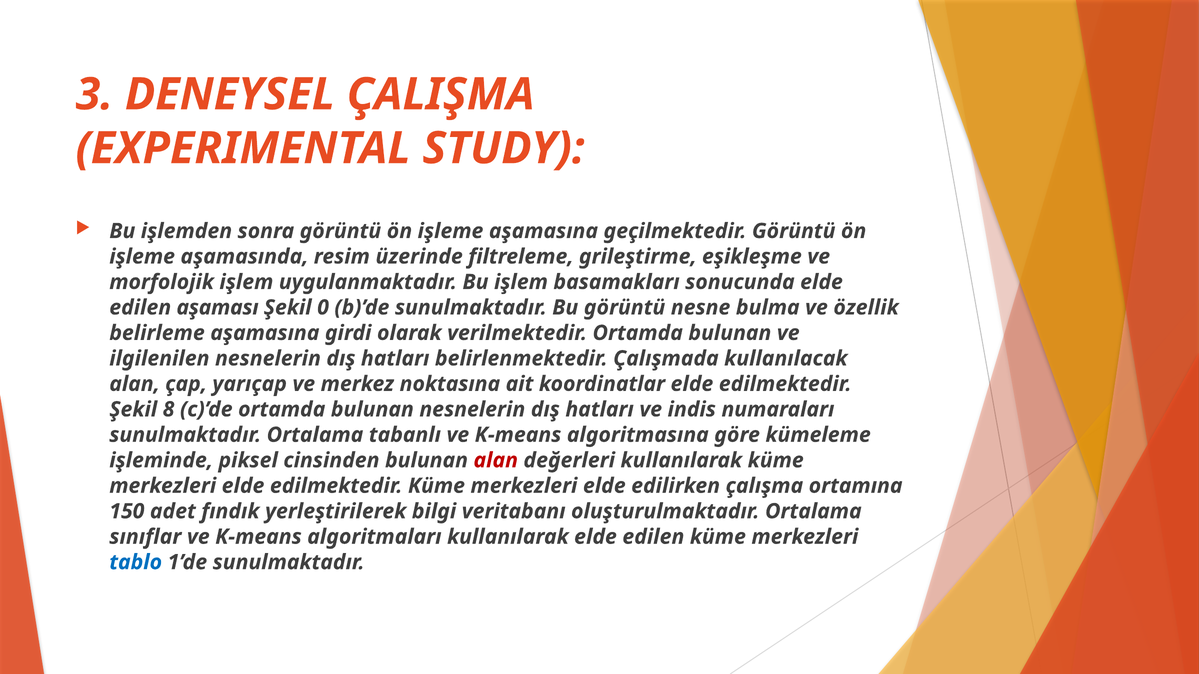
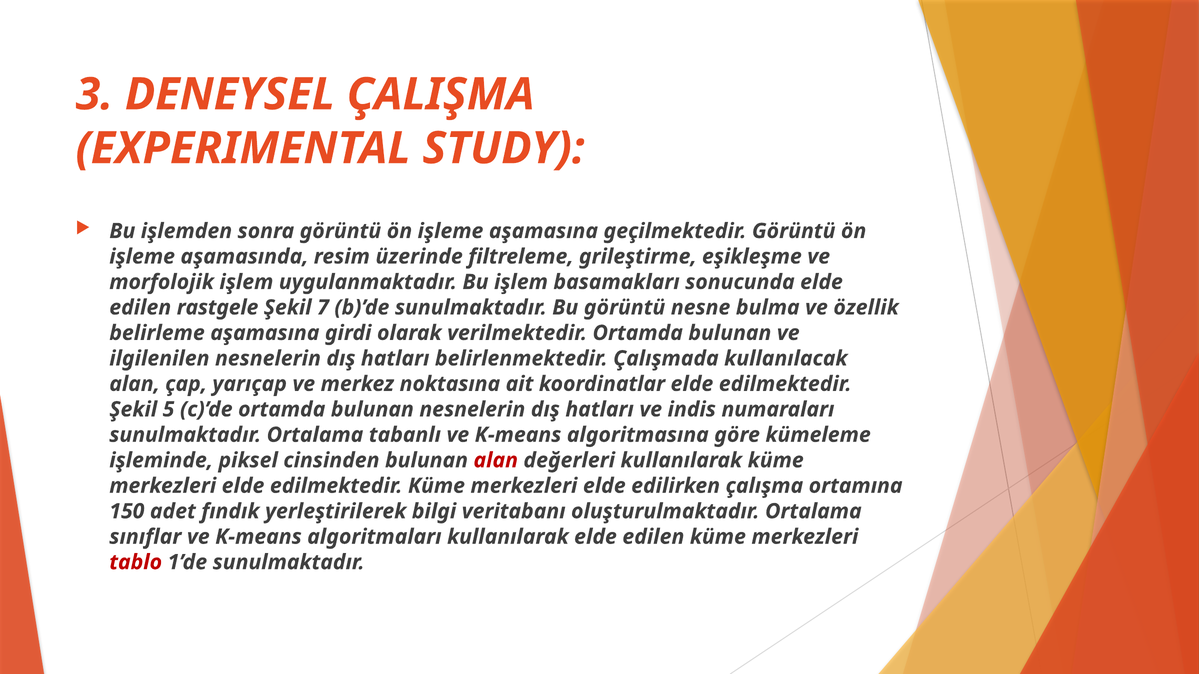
aşaması: aşaması -> rastgele (218, 308)
0: 0 -> 7 (323, 308)
8: 8 -> 5 (168, 410)
tablo colour: blue -> red (136, 563)
